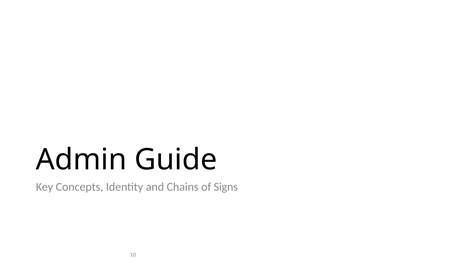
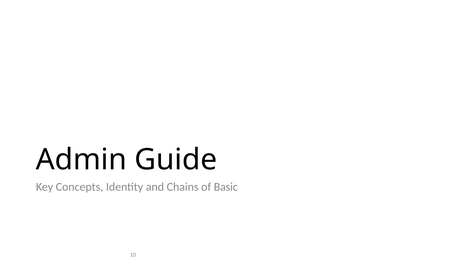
Signs: Signs -> Basic (226, 187)
